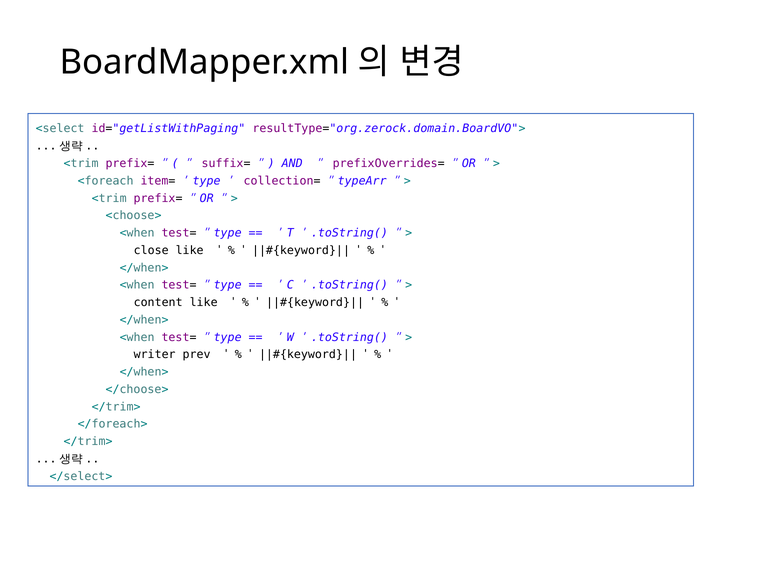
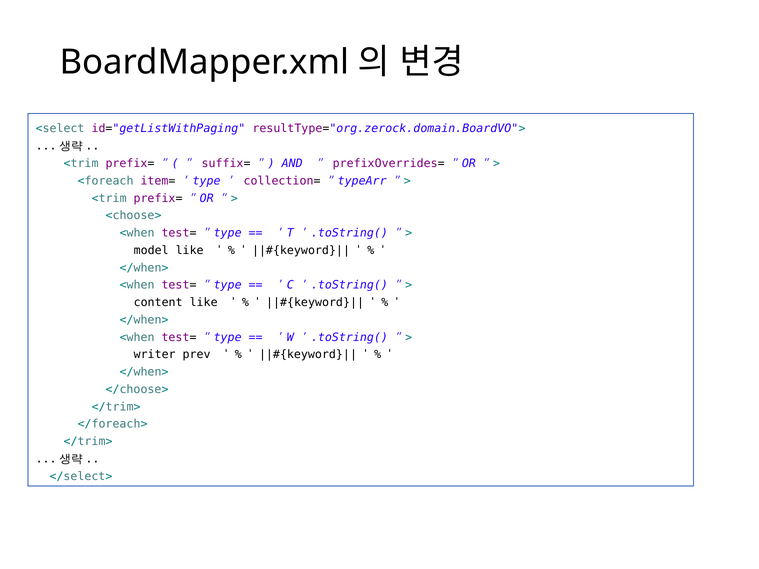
close: close -> model (151, 250)
